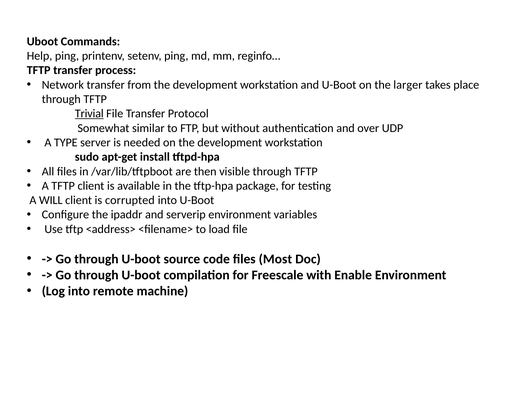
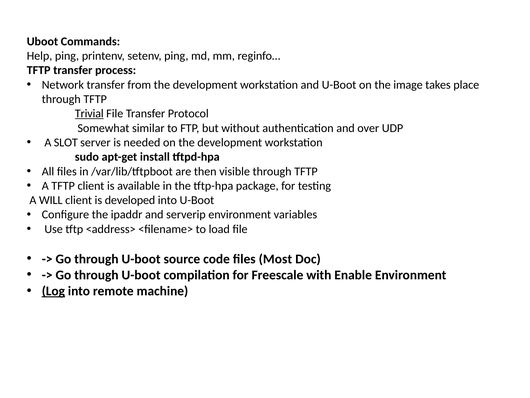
larger: larger -> image (408, 85)
TYPE: TYPE -> SLOT (66, 142)
corrupted: corrupted -> developed (130, 200)
Log underline: none -> present (53, 291)
